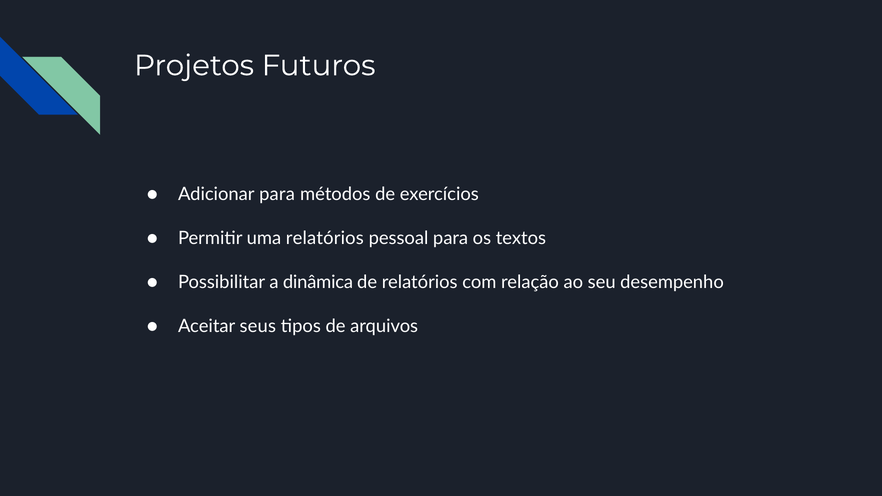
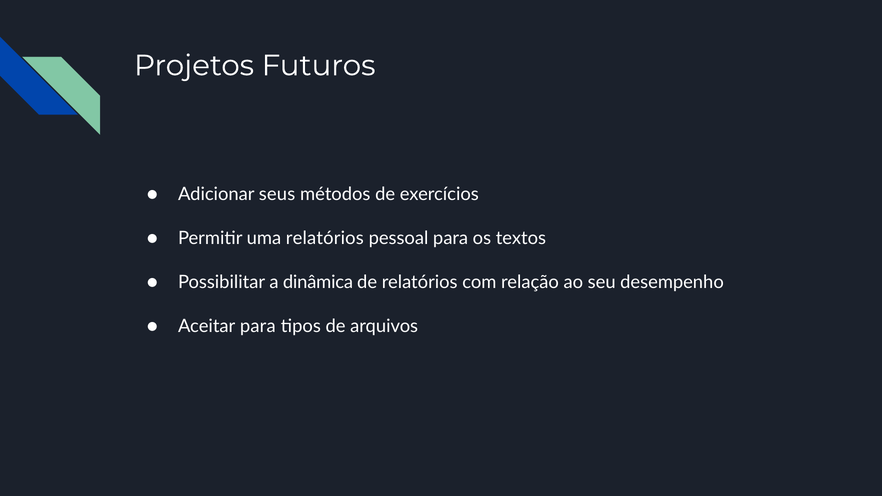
Adicionar para: para -> seus (277, 194)
Aceitar seus: seus -> para (258, 326)
